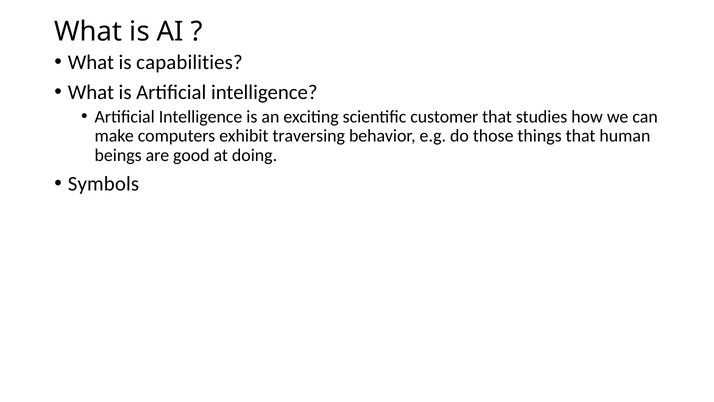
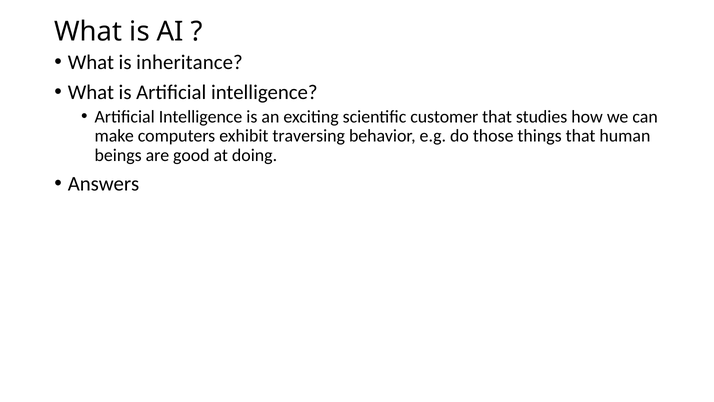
capabilities: capabilities -> inheritance (189, 62)
Symbols: Symbols -> Answers (104, 184)
